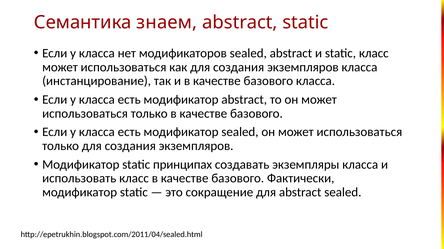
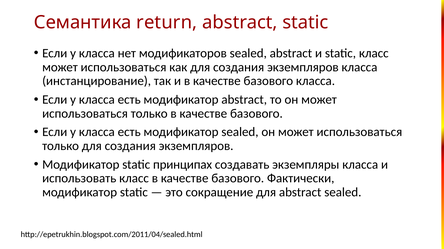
знаем: знаем -> return (167, 22)
